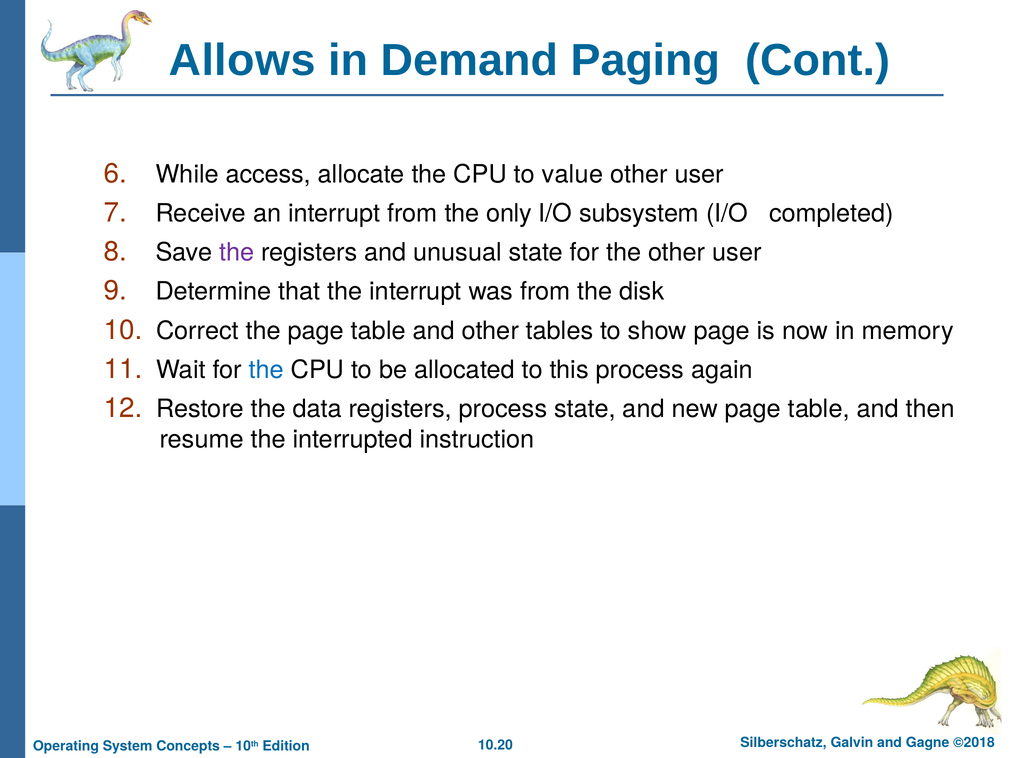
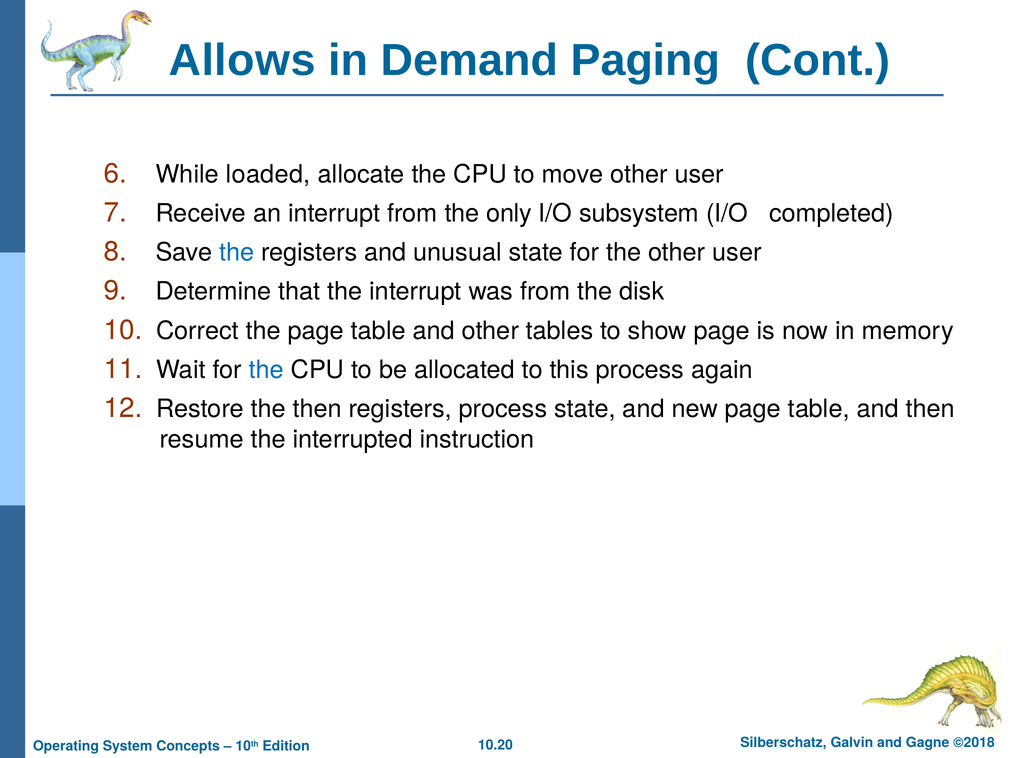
access: access -> loaded (268, 174)
value: value -> move (573, 174)
the colour: purple -> blue (237, 253)
the data: data -> then (317, 409)
